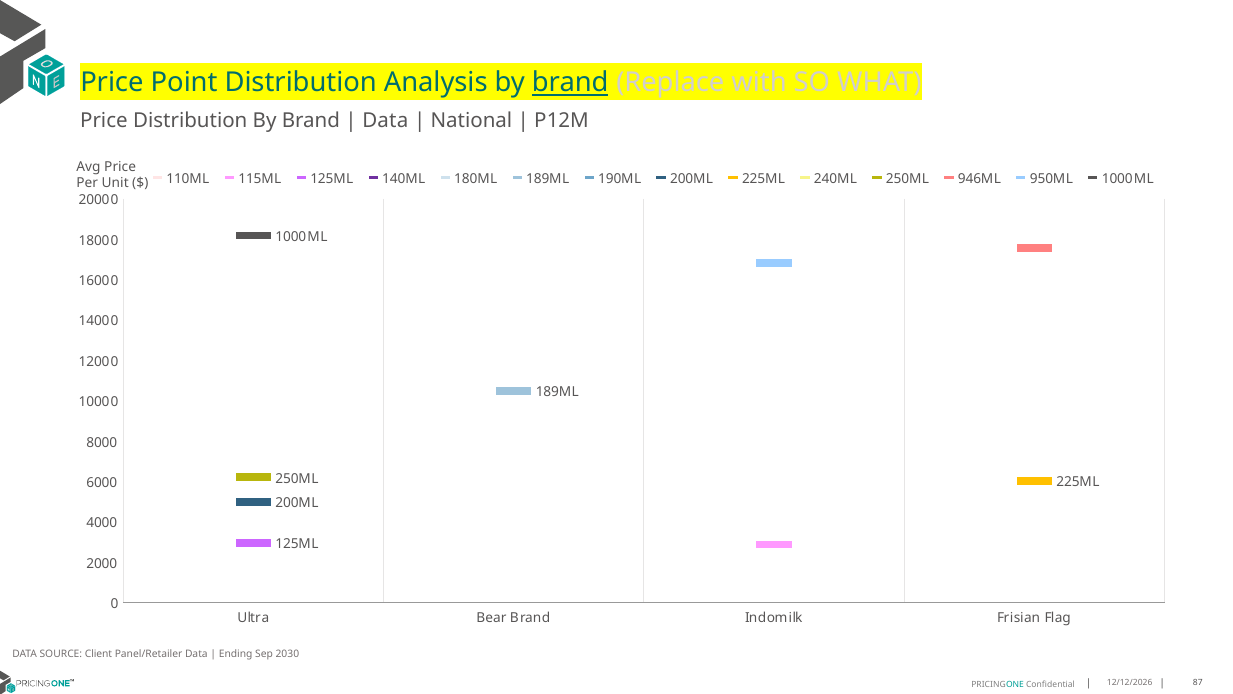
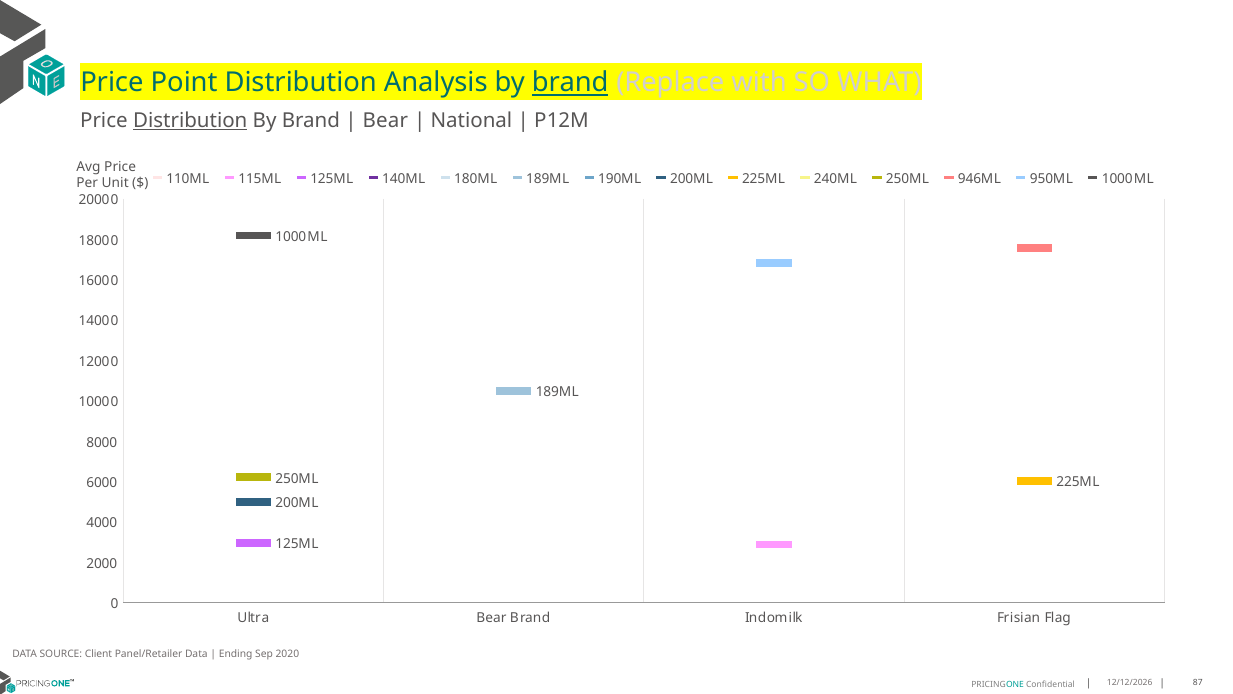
Distribution underline: none -> present (190, 120)
Data: Data -> Bear (385, 120)
2030: 2030 -> 2020 (287, 653)
